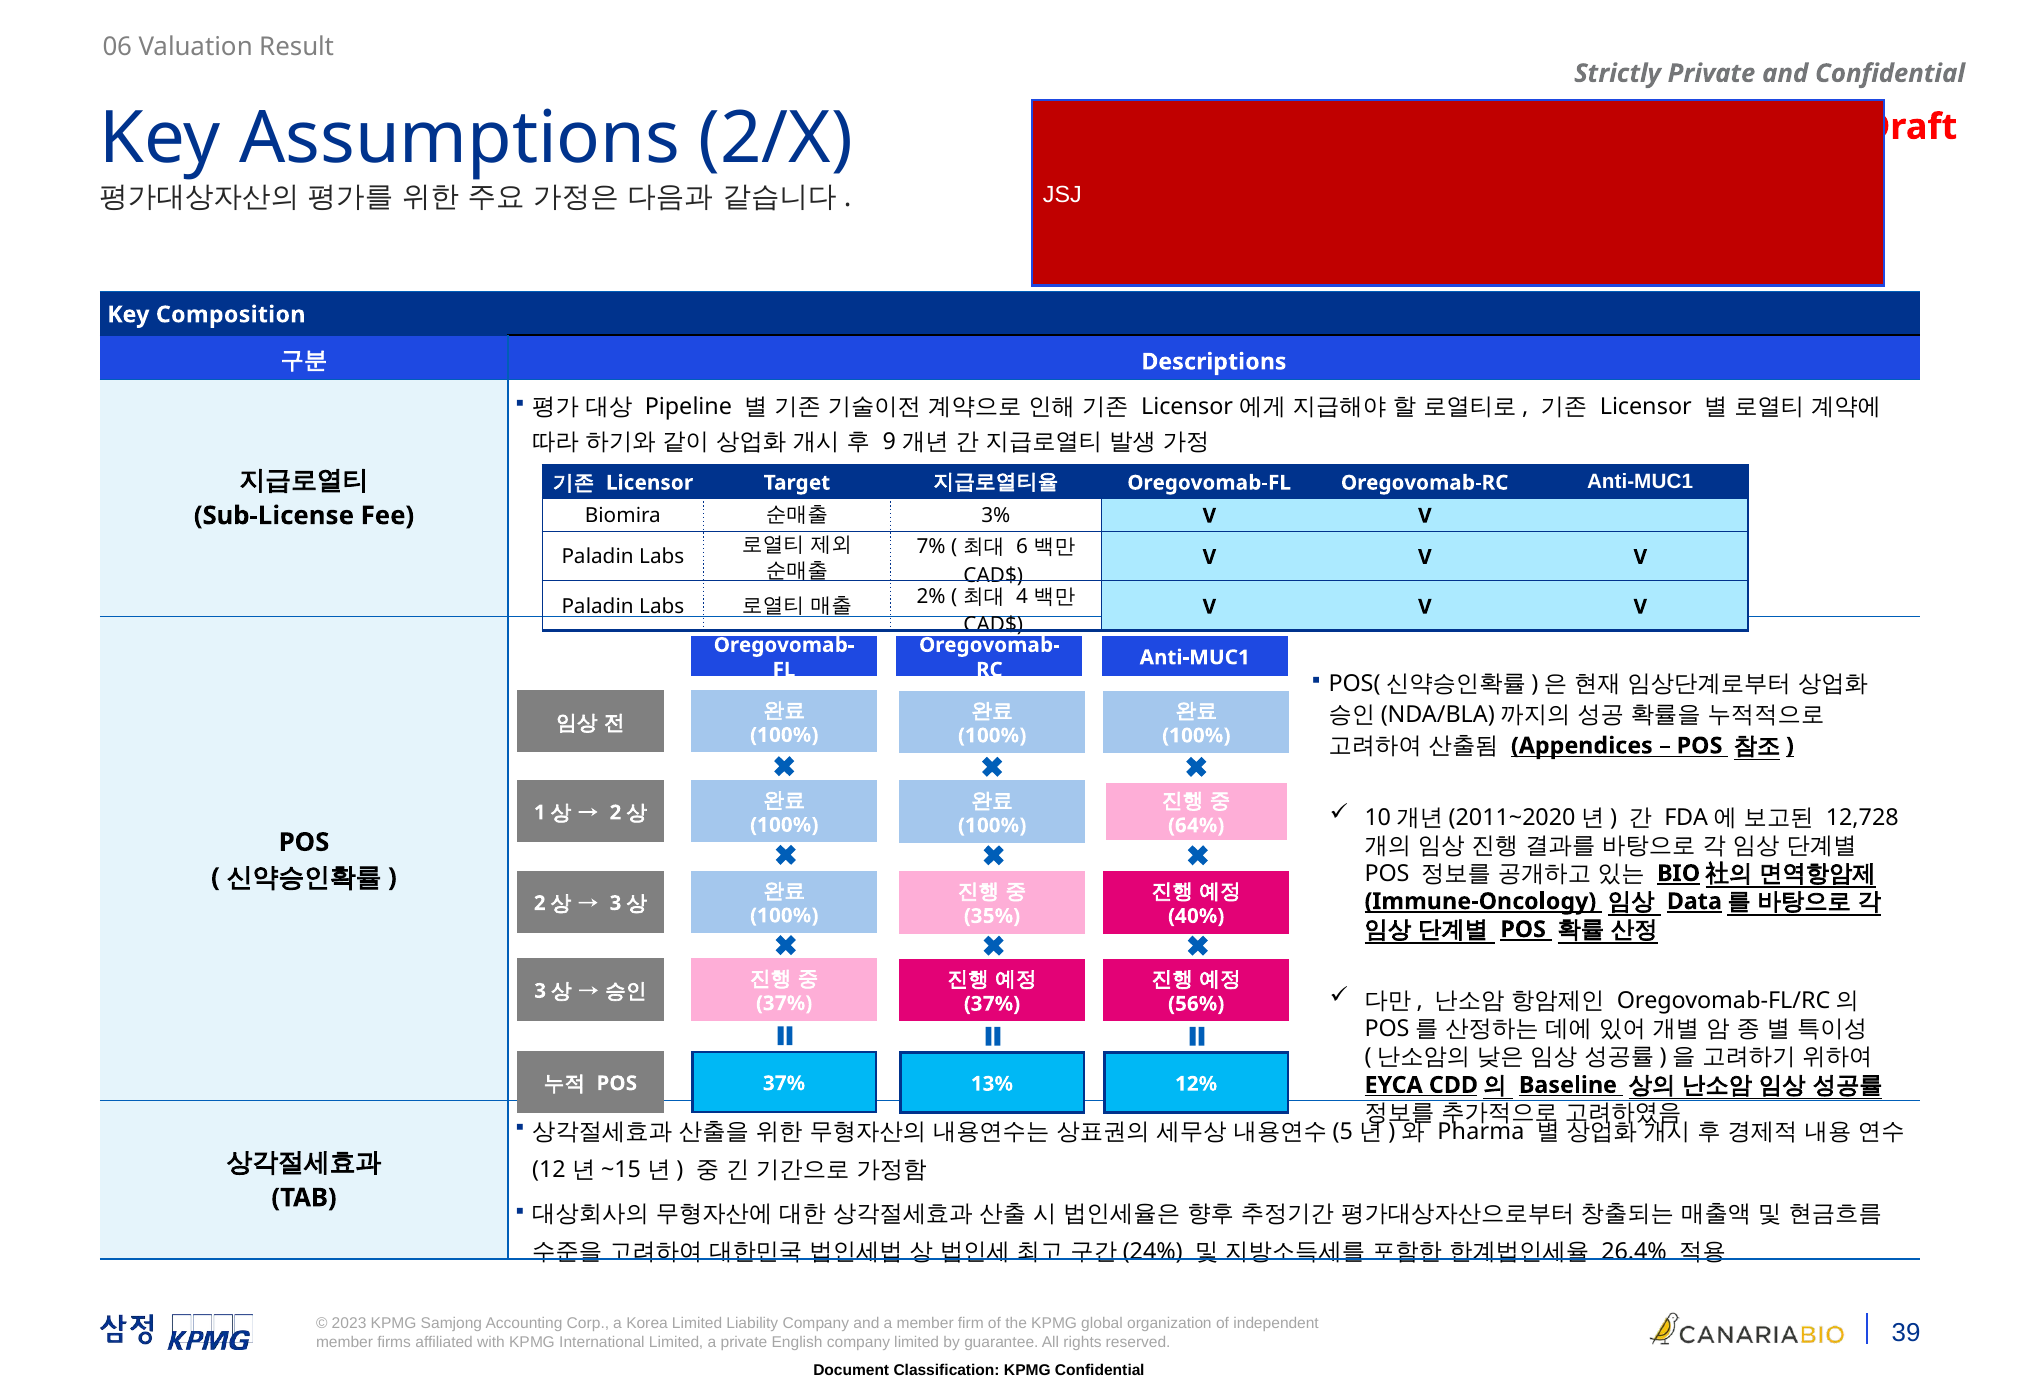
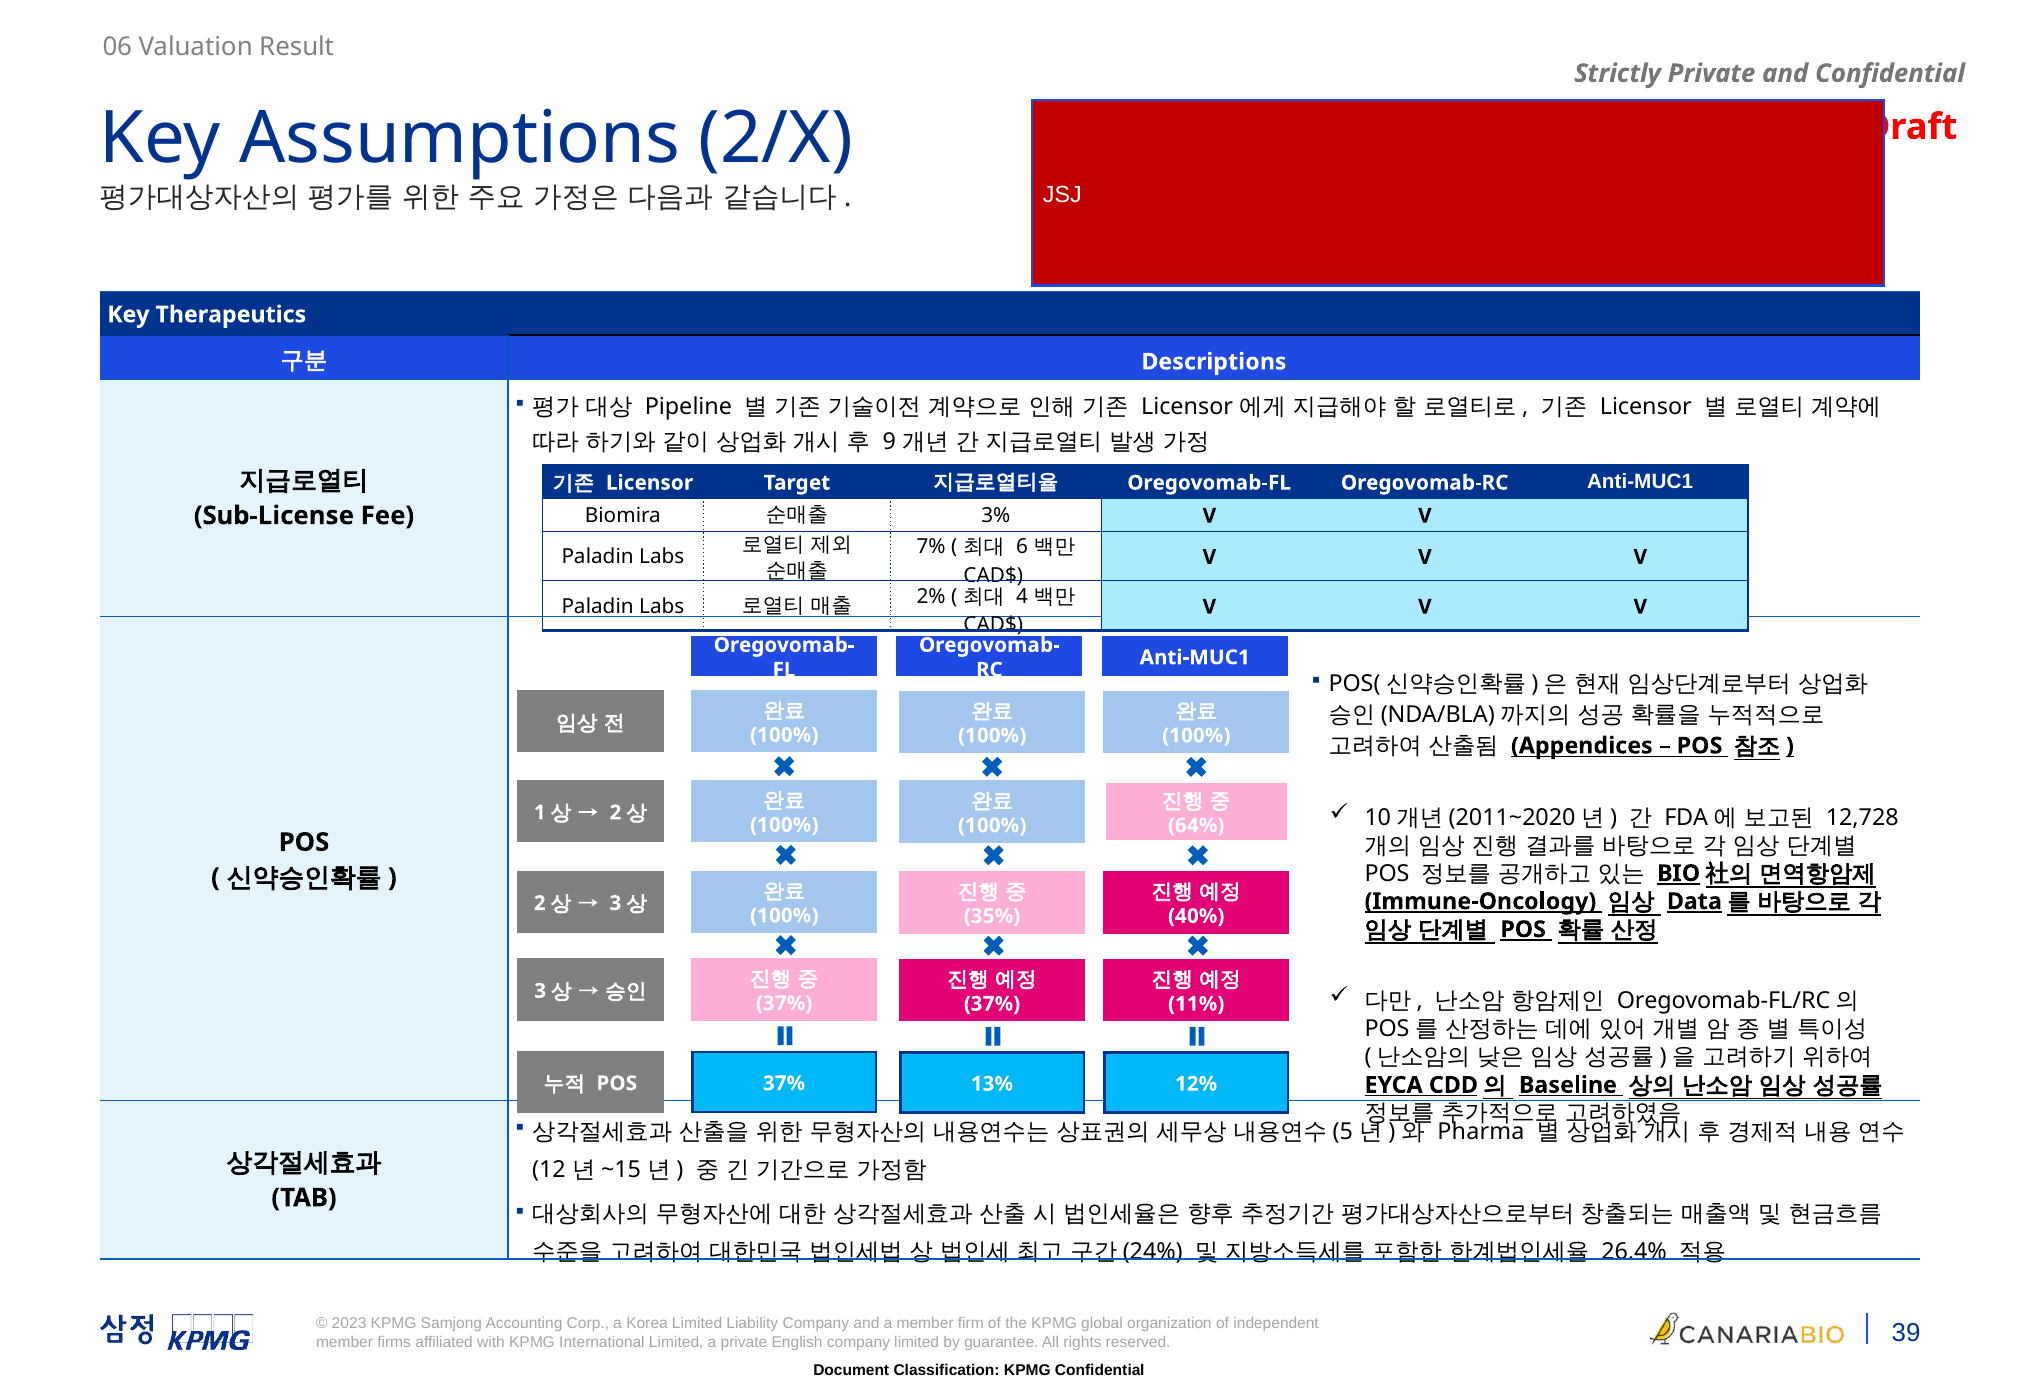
Composition: Composition -> Therapeutics (231, 315)
56%: 56% -> 11% (1196, 1004)
